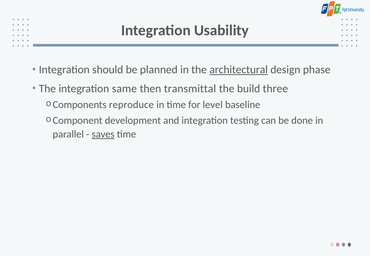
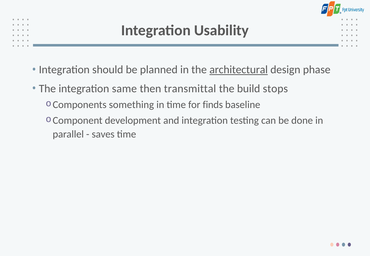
three: three -> stops (275, 89)
reproduce: reproduce -> something (131, 105)
level: level -> finds (213, 105)
saves underline: present -> none (103, 134)
